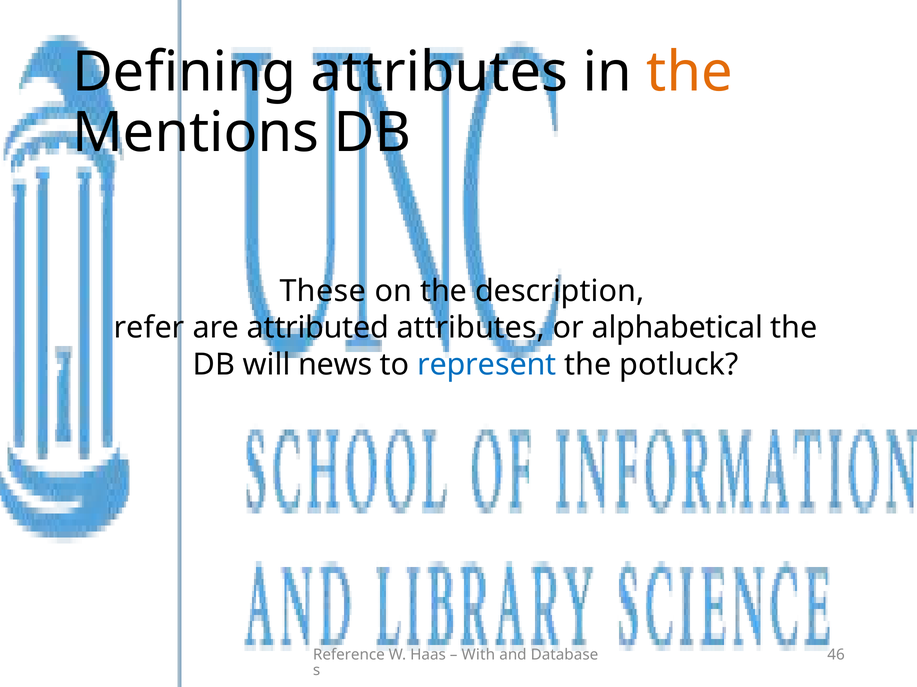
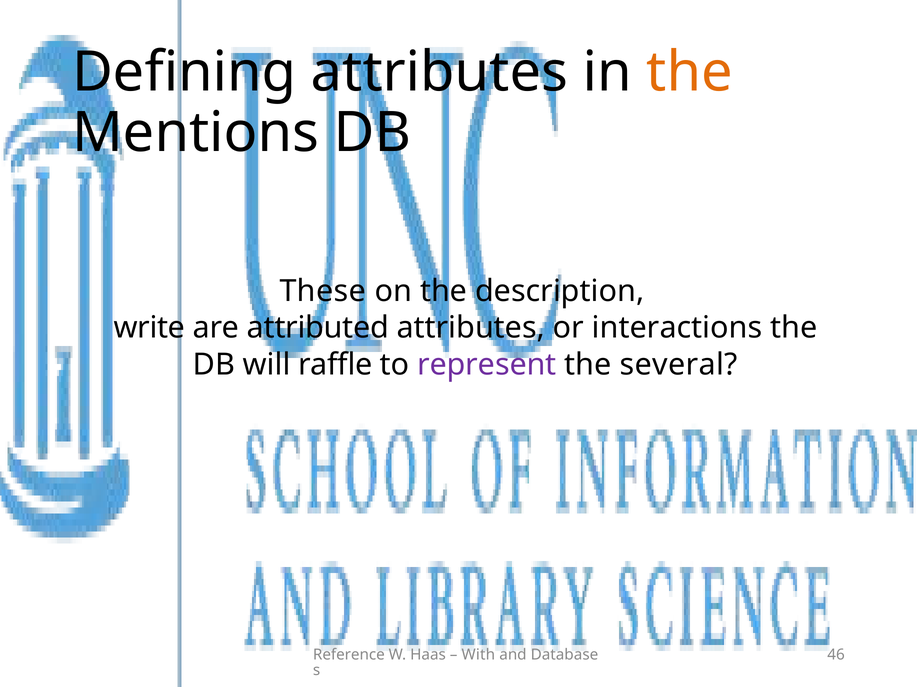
refer: refer -> write (149, 328)
alphabetical: alphabetical -> interactions (677, 328)
news: news -> raffle (335, 365)
represent colour: blue -> purple (487, 365)
potluck: potluck -> several (679, 365)
